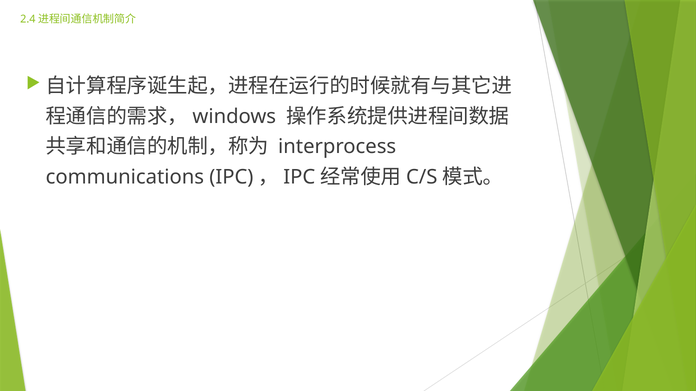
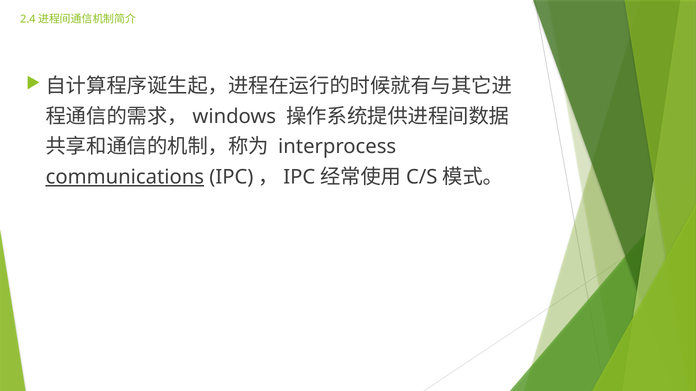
communications underline: none -> present (125, 177)
